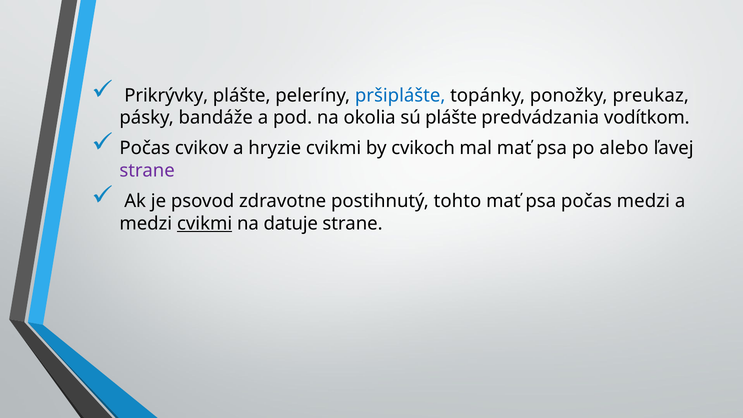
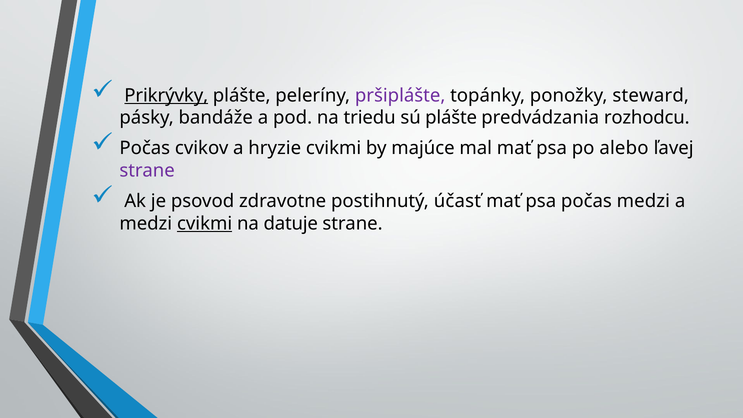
Prikrývky underline: none -> present (166, 95)
pršiplášte colour: blue -> purple (400, 95)
preukaz: preukaz -> steward (651, 95)
okolia: okolia -> triedu (370, 118)
vodítkom: vodítkom -> rozhodcu (647, 118)
cvikoch: cvikoch -> majúce (423, 148)
tohto: tohto -> účasť (457, 201)
